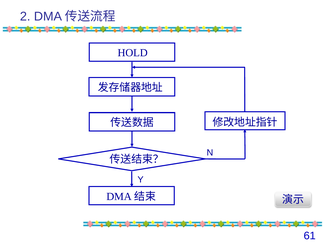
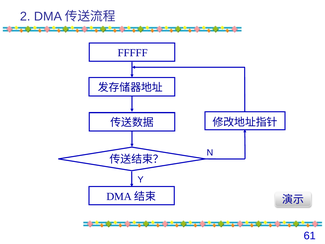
HOLD: HOLD -> FFFFF (133, 53)
